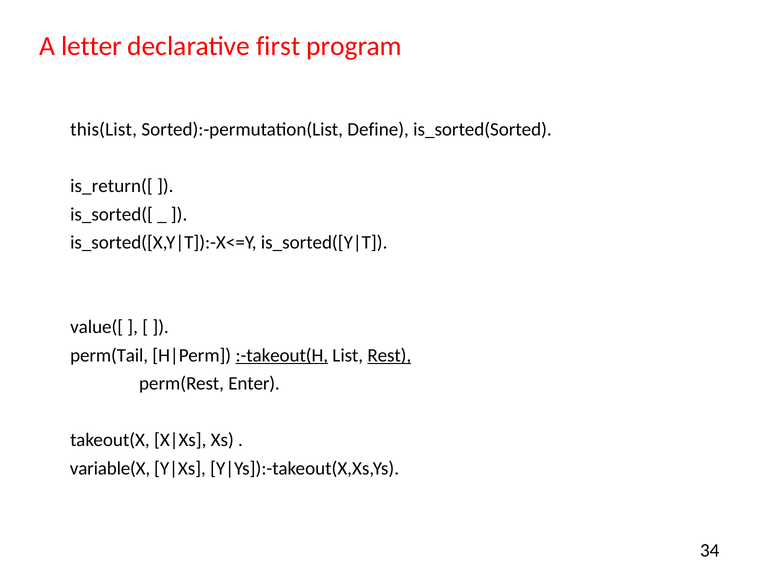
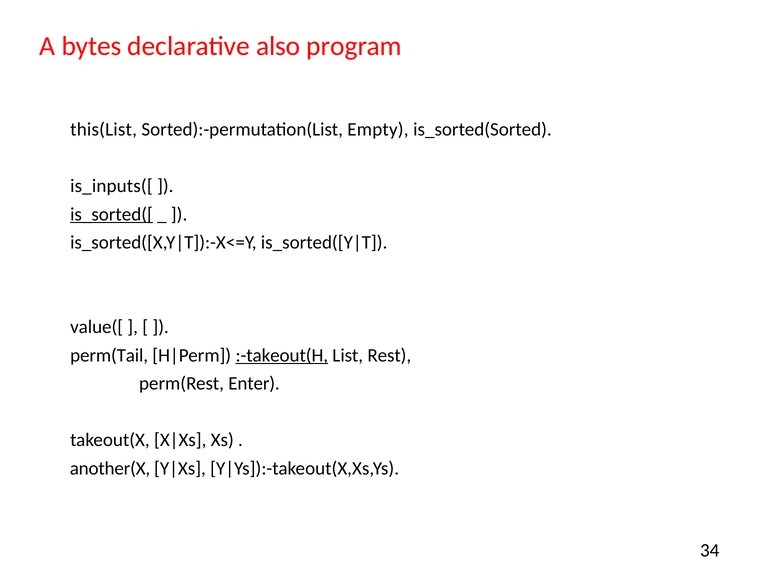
letter: letter -> bytes (91, 46)
first: first -> also (278, 46)
Define: Define -> Empty (378, 130)
is_return([: is_return([ -> is_inputs([ (111, 186)
is_sorted([ underline: none -> present (112, 214)
Rest underline: present -> none (389, 356)
variable(X: variable(X -> another(X (110, 468)
